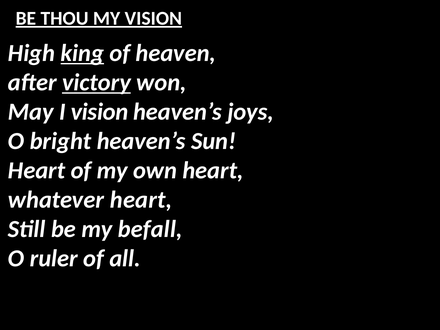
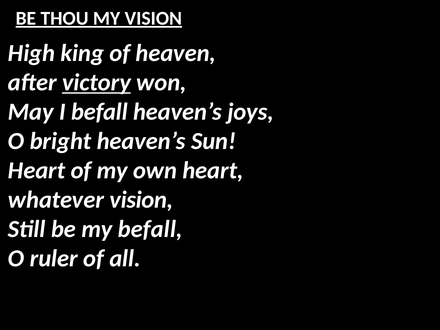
king underline: present -> none (82, 53)
I vision: vision -> befall (99, 112)
whatever heart: heart -> vision (141, 200)
